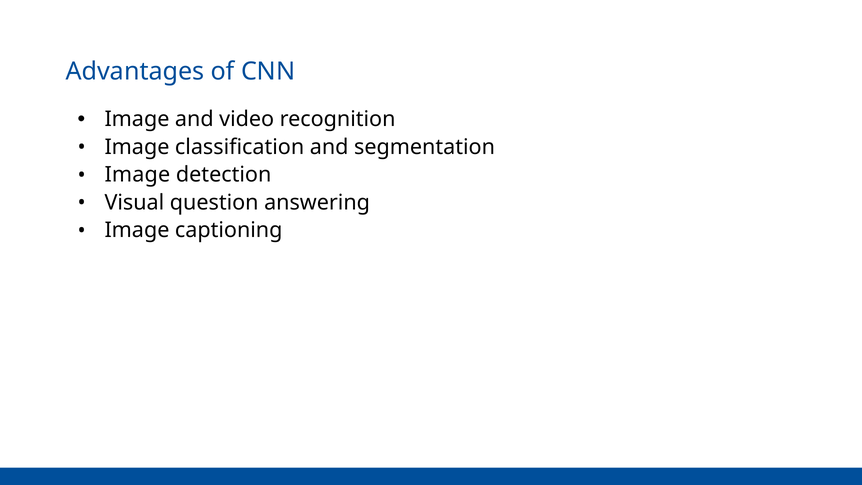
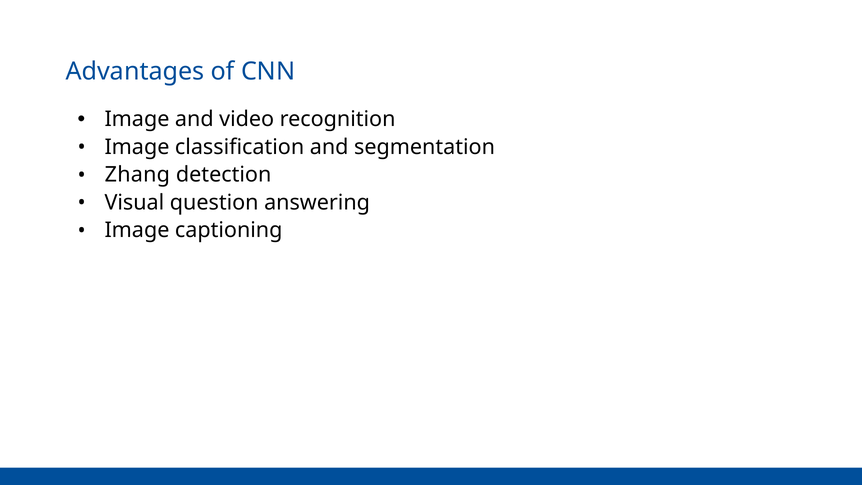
Image: Image -> Zhang (137, 175)
